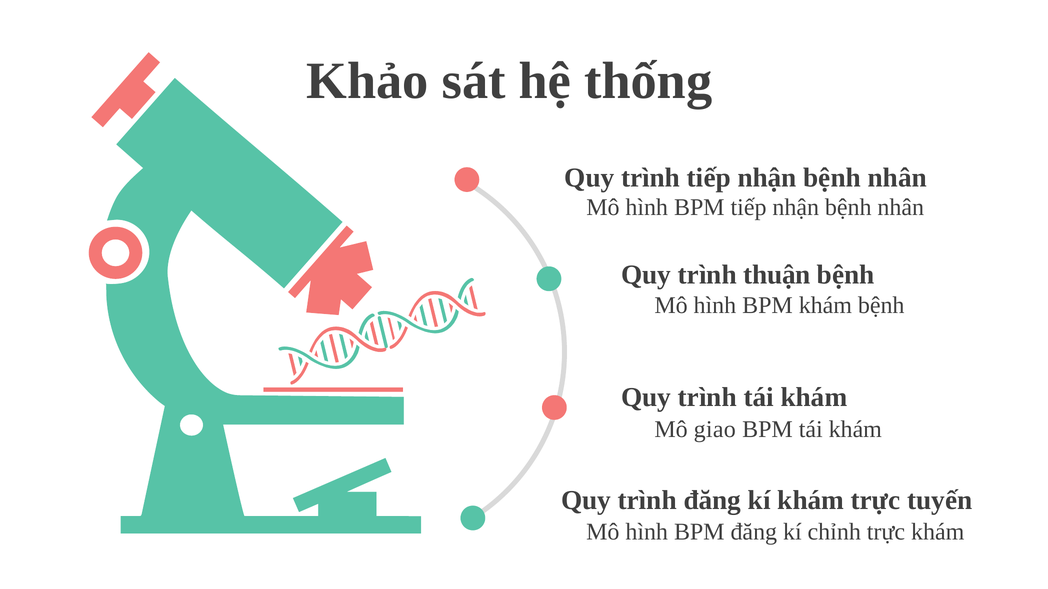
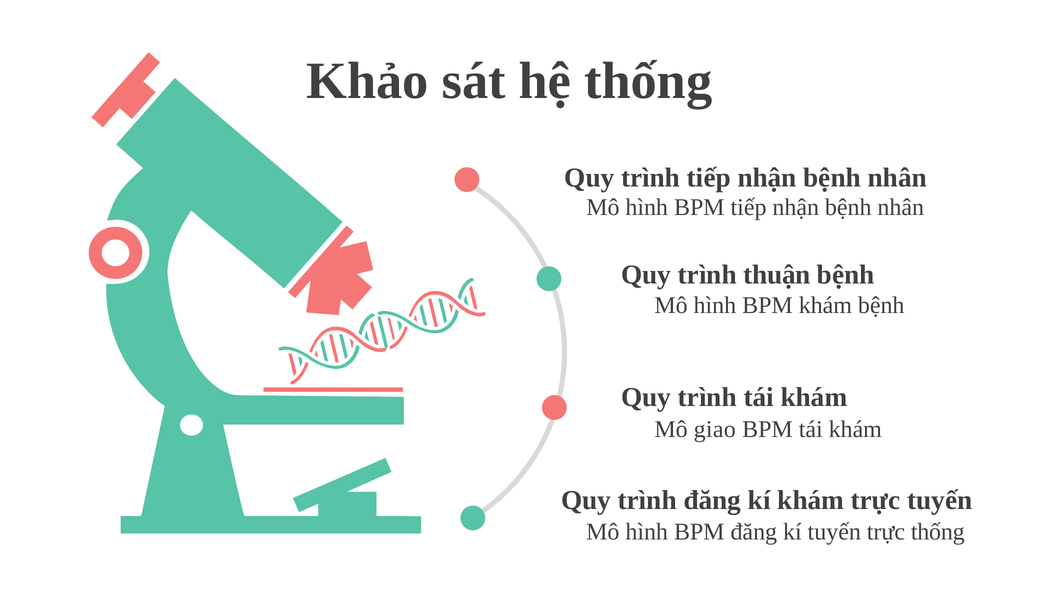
kí chỉnh: chỉnh -> tuyến (834, 532)
trực khám: khám -> thống (938, 532)
